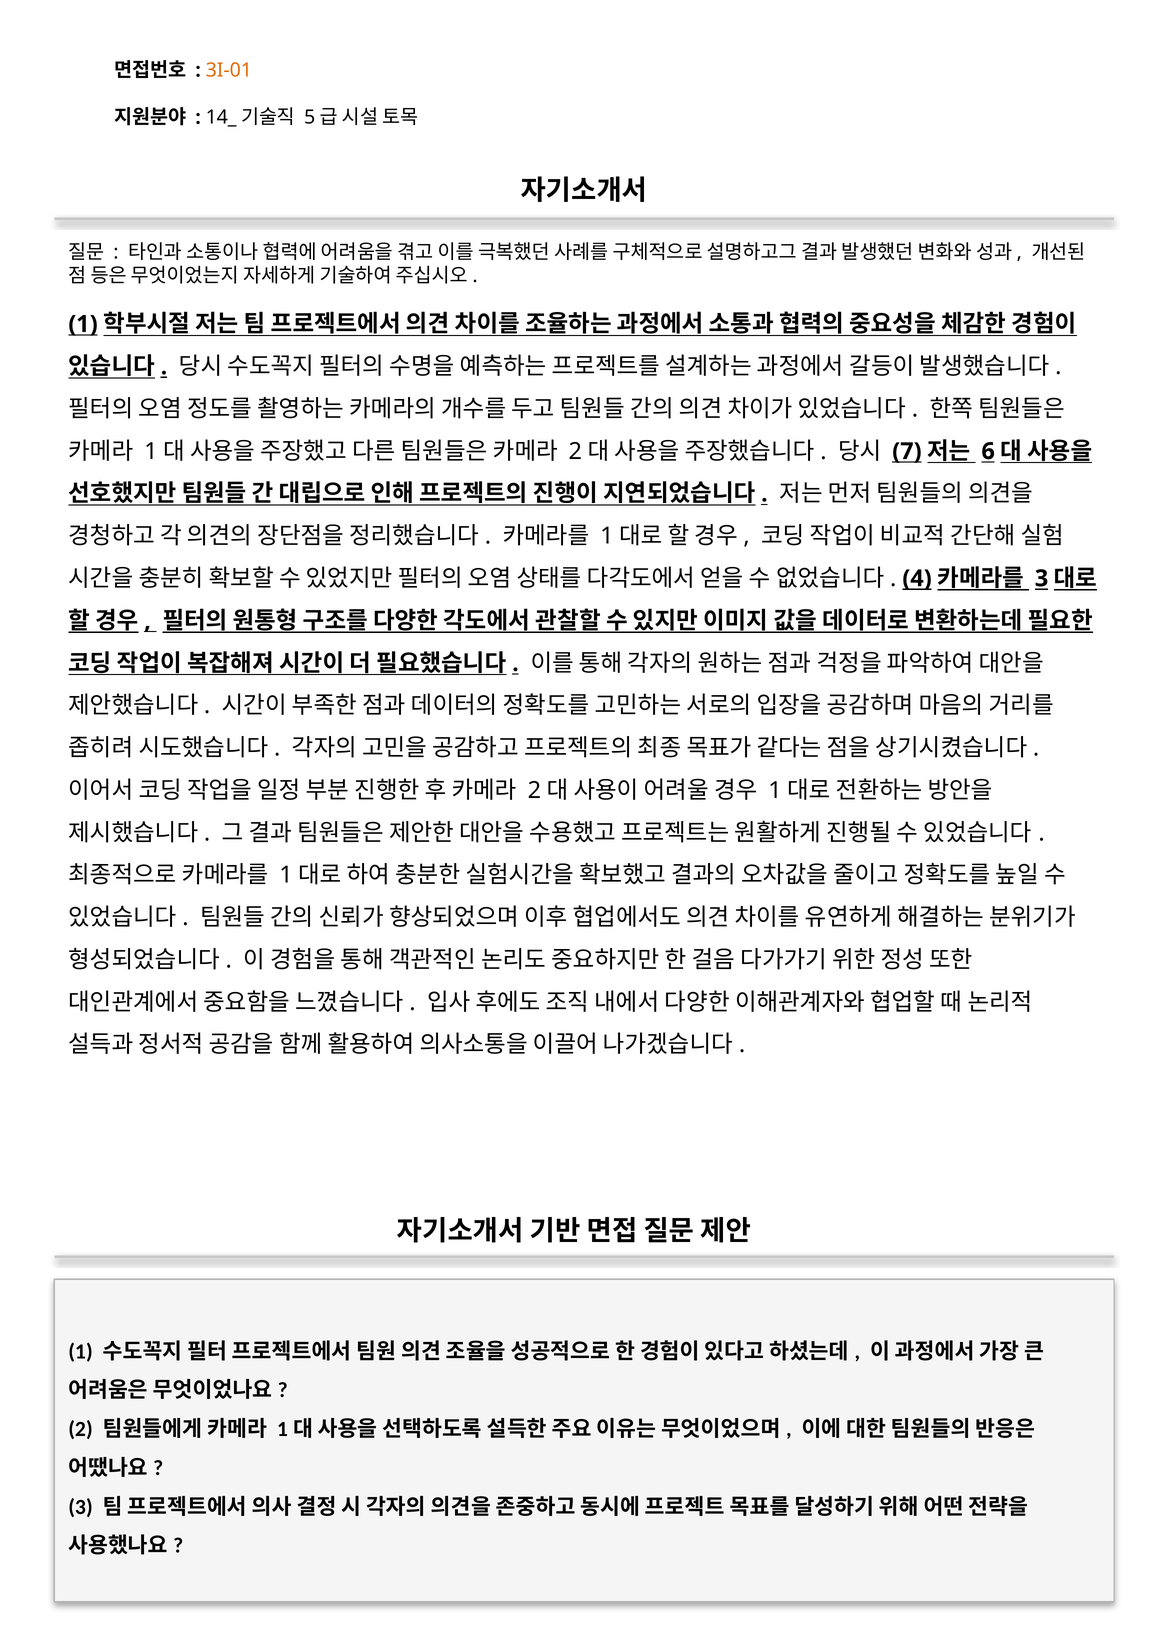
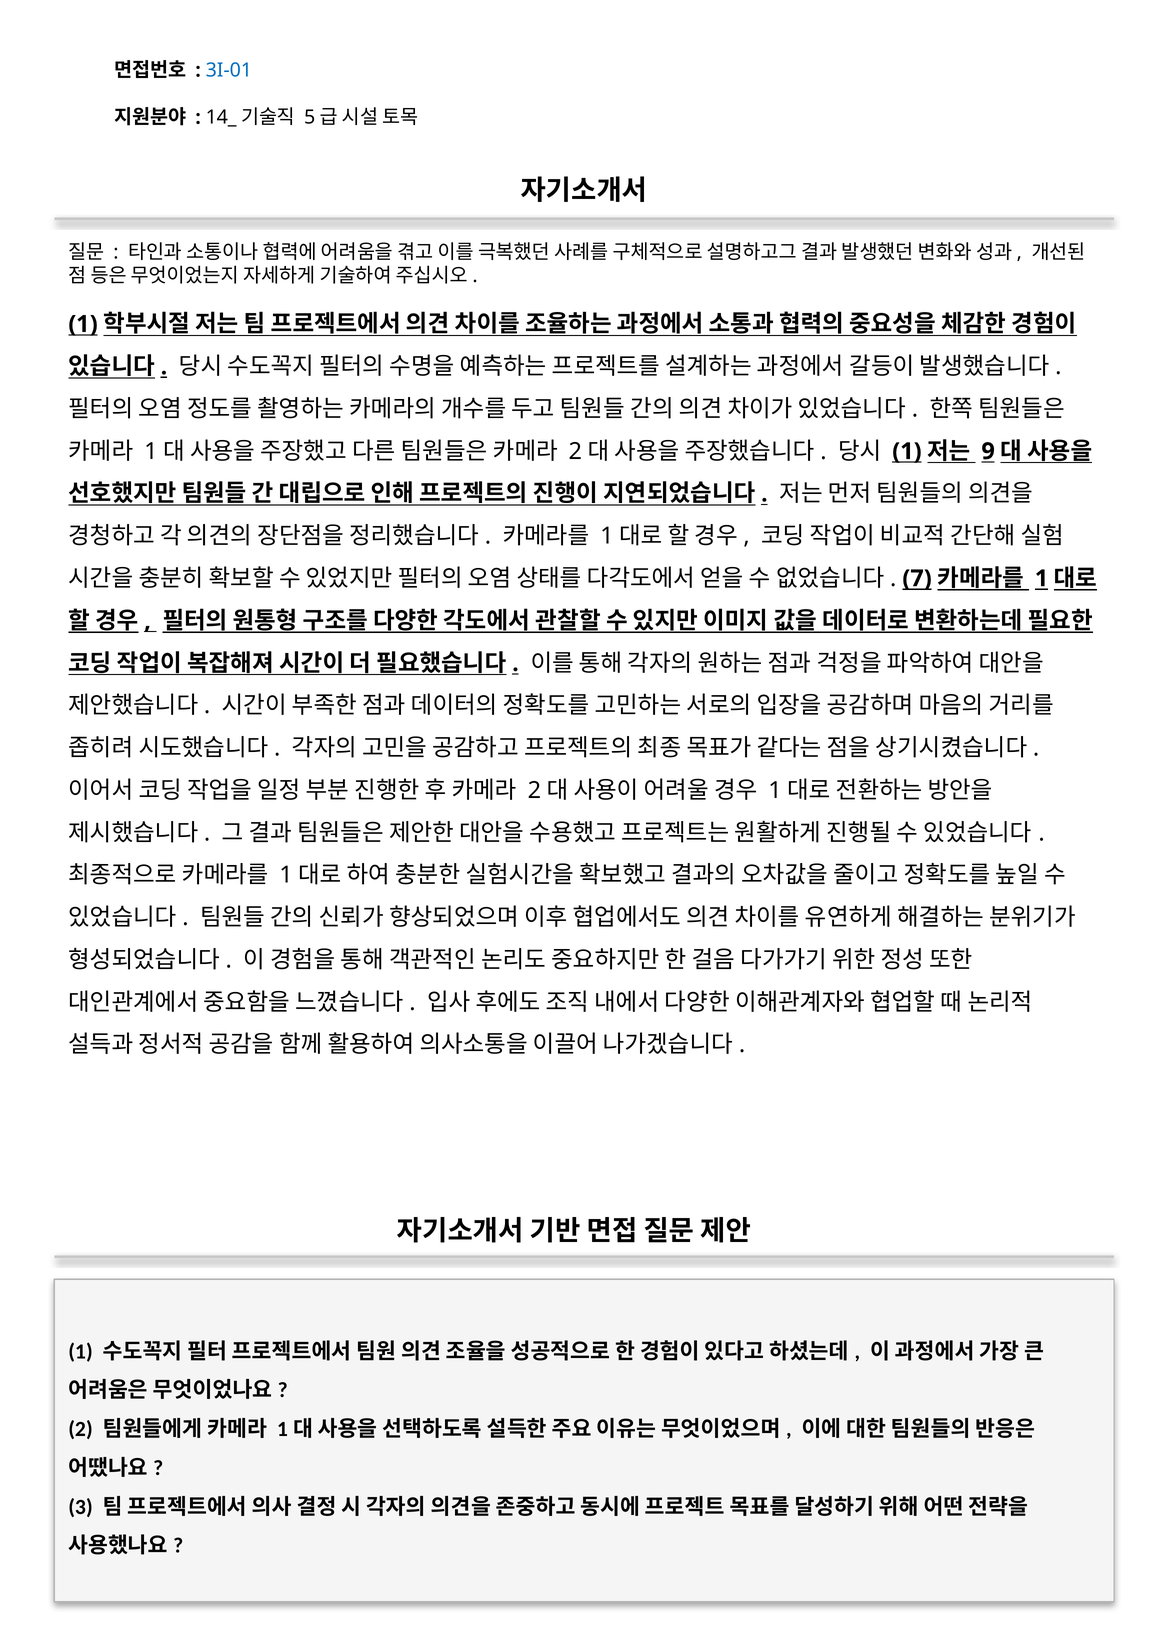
3I-01 colour: orange -> blue (229, 70)
7: 7 -> 1 (907, 451)
6: 6 -> 9 (988, 451)
4: 4 -> 7 (917, 578)
3: 3 -> 1 (1042, 578)
